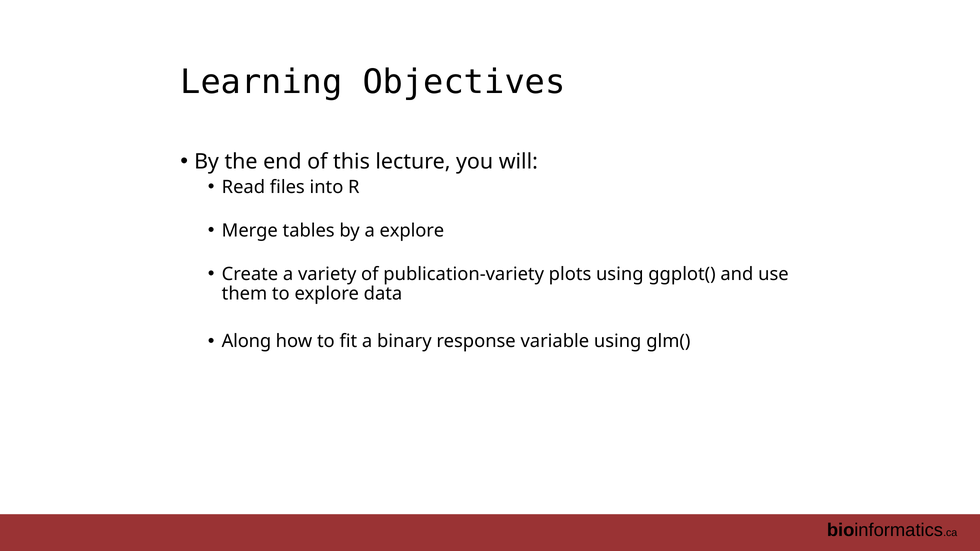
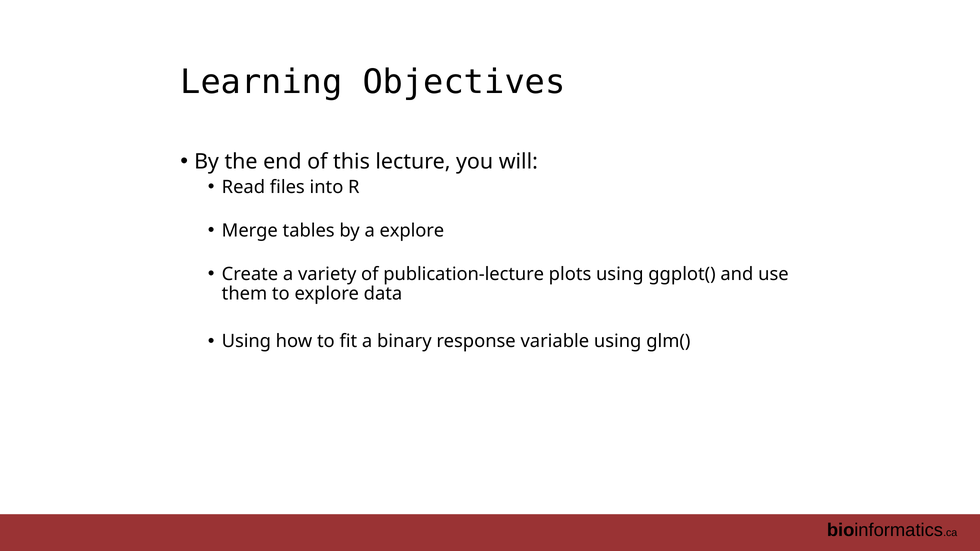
publication-variety: publication-variety -> publication-lecture (464, 274)
Along: Along -> Using (246, 341)
